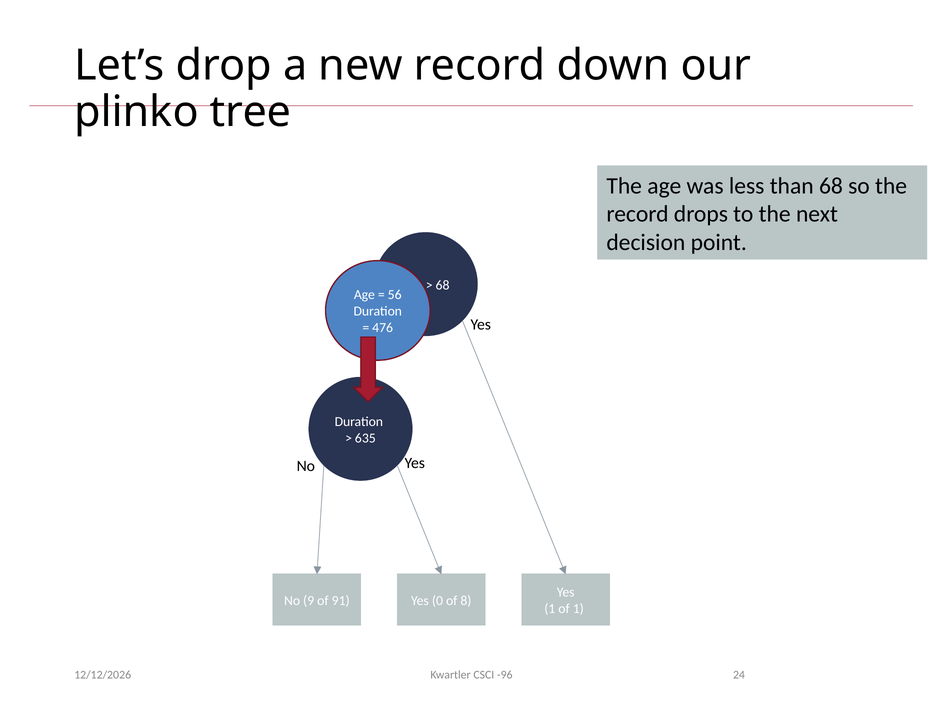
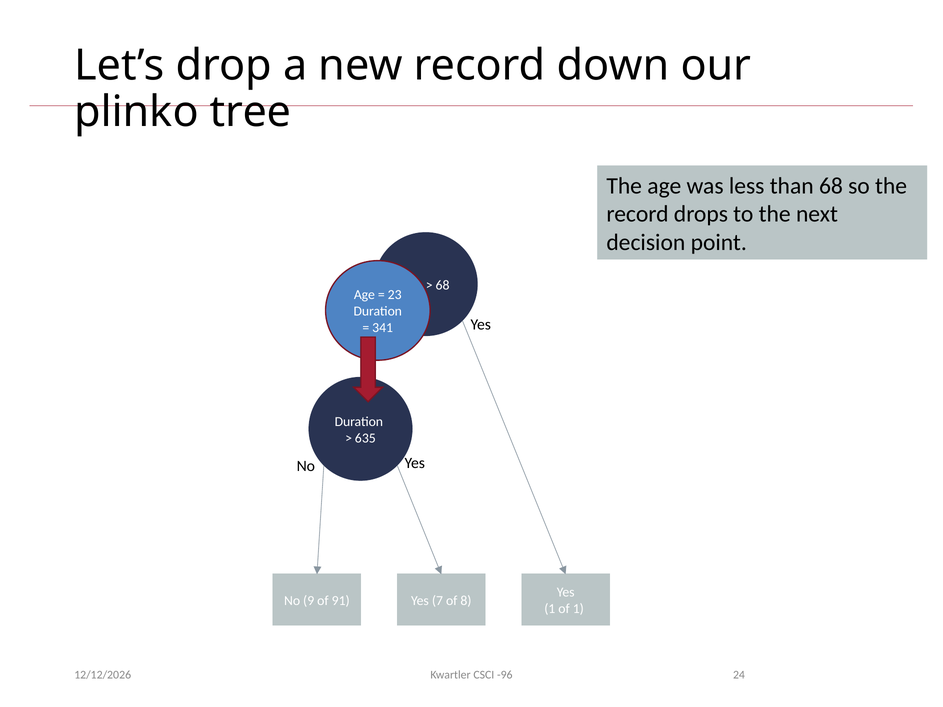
56: 56 -> 23 (395, 295)
476: 476 -> 341 (383, 328)
0: 0 -> 7 (437, 601)
